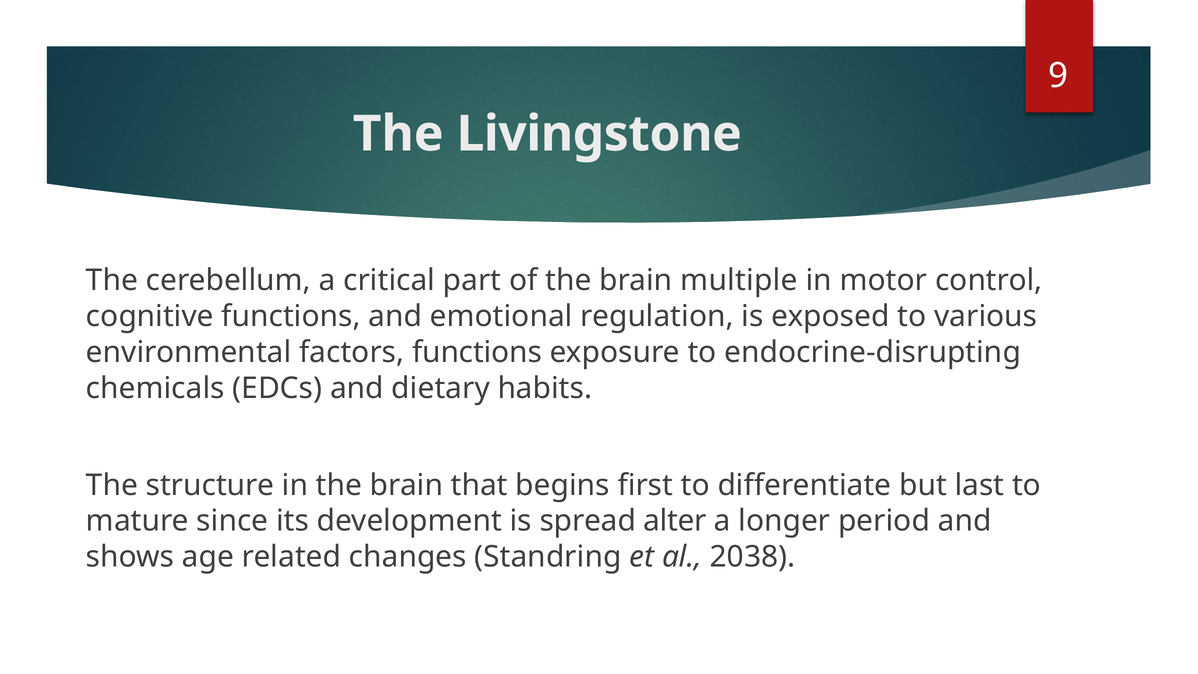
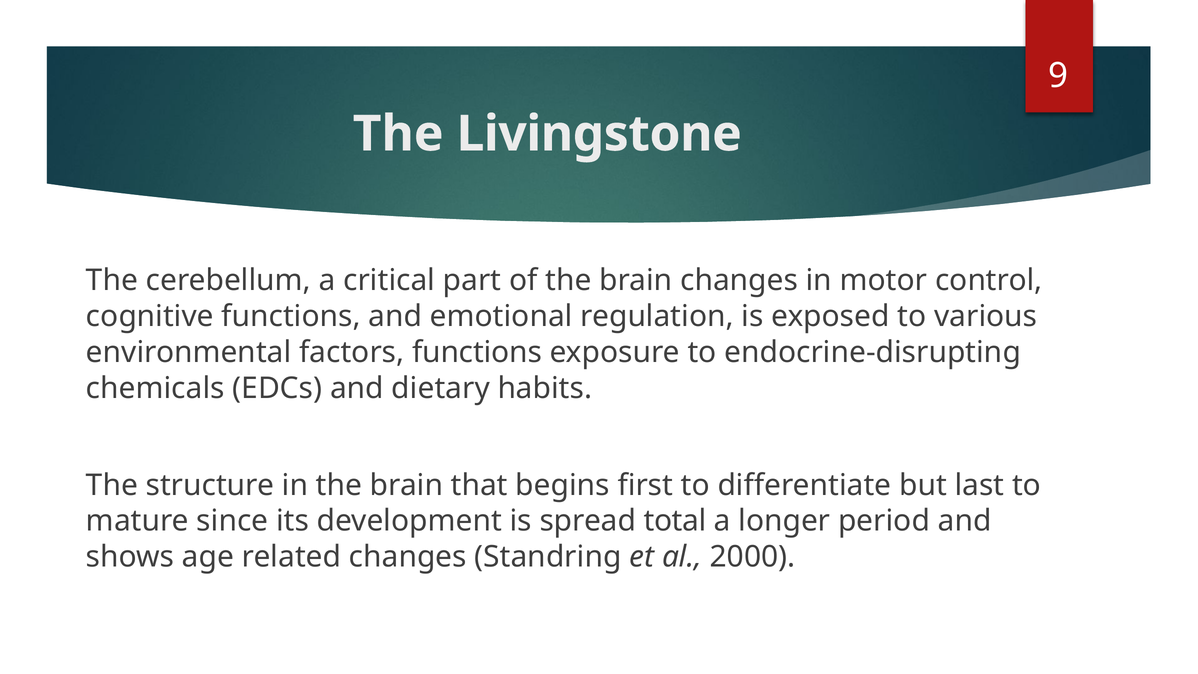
brain multiple: multiple -> changes (739, 280)
alter: alter -> total (675, 521)
2038: 2038 -> 2000 (753, 557)
